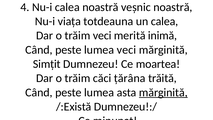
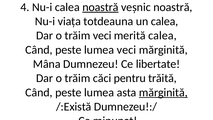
noastră underline: none -> present (100, 7)
merită inimă: inimă -> calea (162, 36)
Simțit: Simțit -> Mâna (47, 64)
moartea: moartea -> libertate (158, 64)
țărâna: țărâna -> pentru (130, 78)
